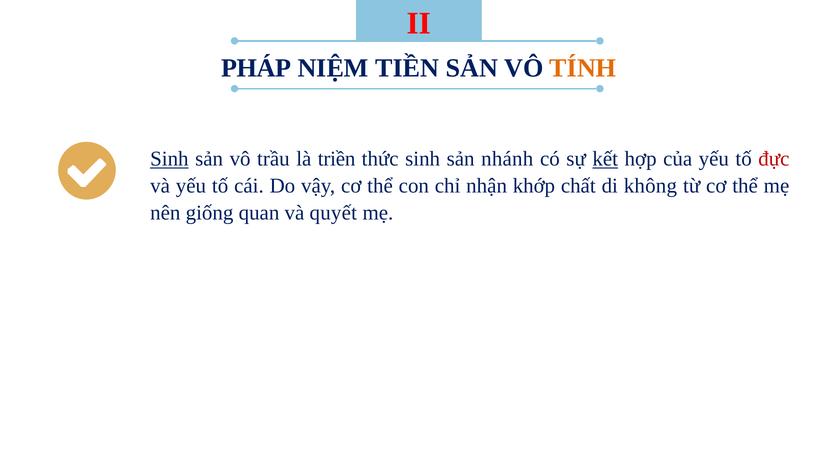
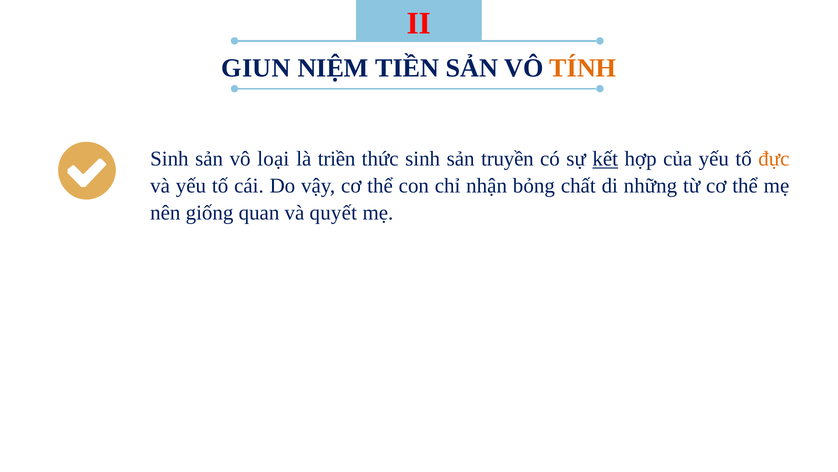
PHÁP: PHÁP -> GIUN (256, 68)
Sinh underline: present -> none (169, 159)
trầu: trầu -> loại (273, 159)
nhánh: nhánh -> truyền (507, 159)
đực colour: red -> orange (774, 159)
khớp: khớp -> bỏng (534, 186)
không: không -> những (650, 186)
